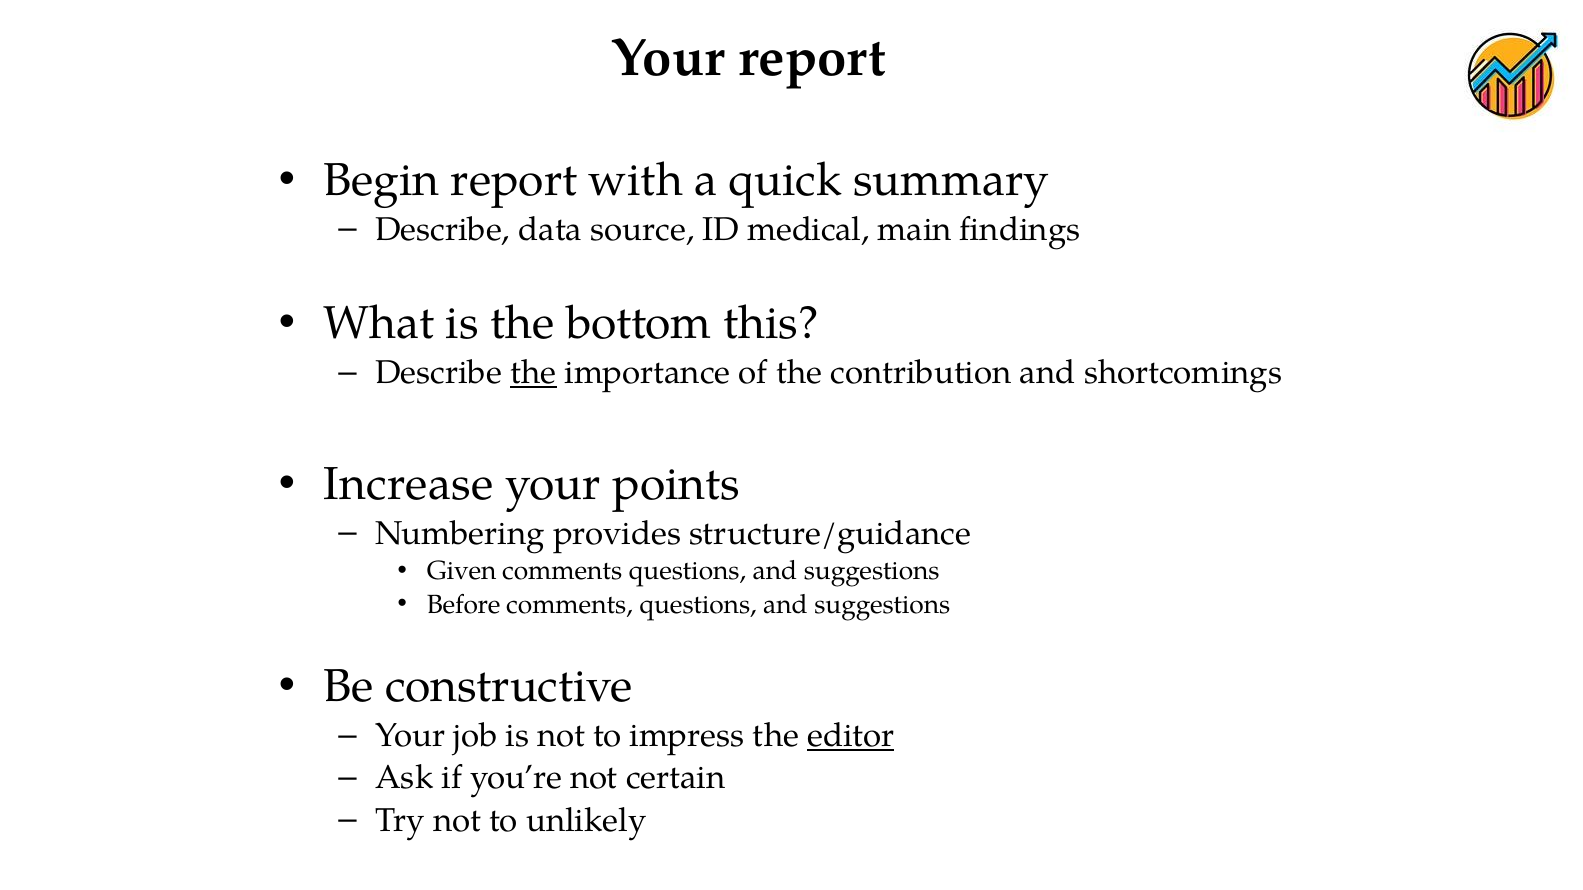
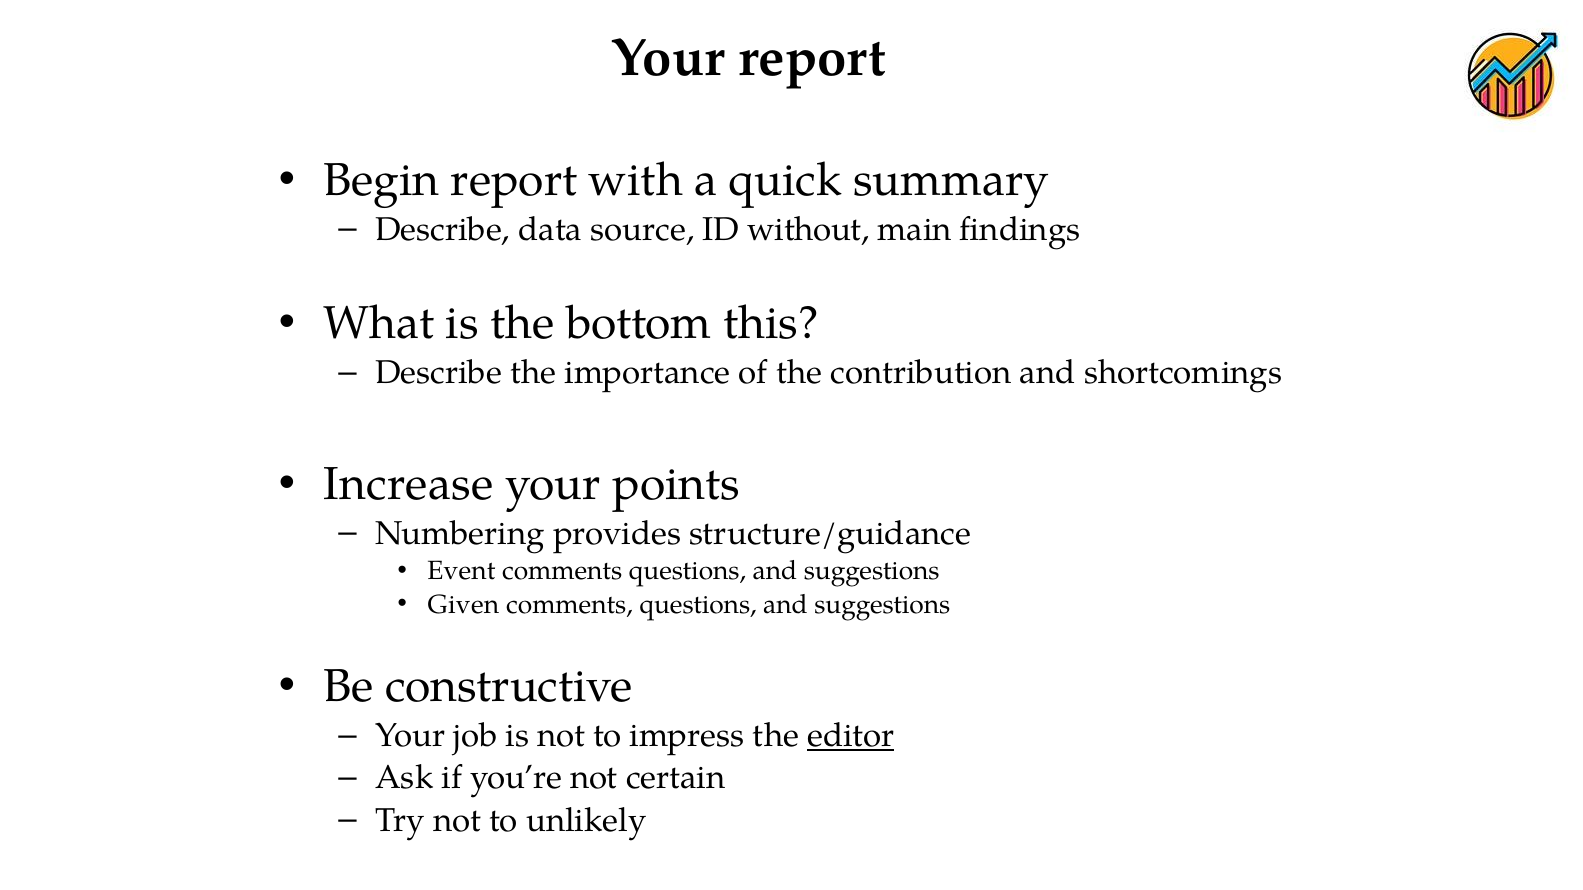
medical: medical -> without (809, 230)
the underline: present -> none (533, 373)
Given: Given -> Event (461, 571)
Before: Before -> Given (463, 605)
